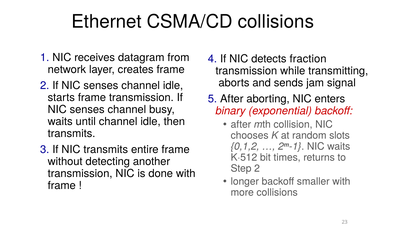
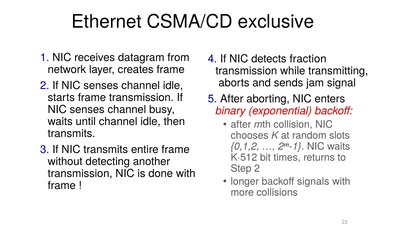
CSMA/CD collisions: collisions -> exclusive (276, 22)
smaller: smaller -> signals (313, 181)
